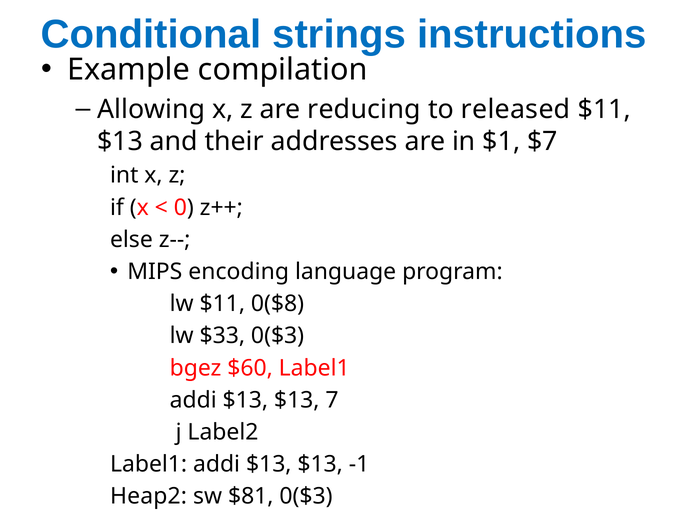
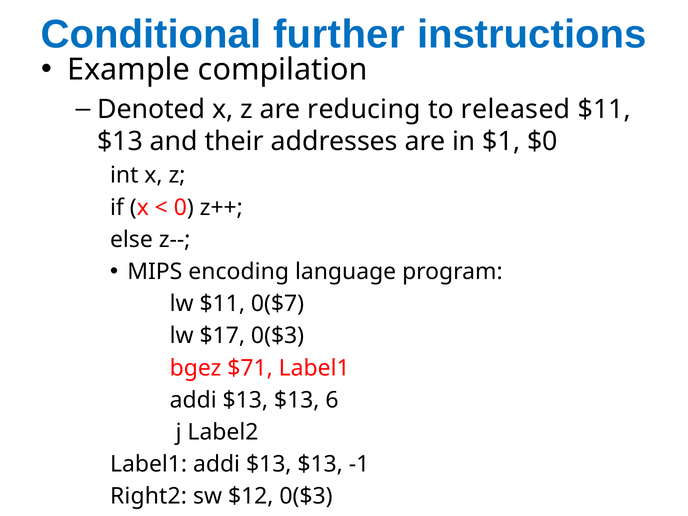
strings: strings -> further (339, 34)
Allowing: Allowing -> Denoted (151, 109)
$7: $7 -> $0 (542, 141)
0($8: 0($8 -> 0($7 (277, 304)
$33: $33 -> $17 (222, 336)
$60: $60 -> $71 (250, 368)
7: 7 -> 6 (332, 400)
Heap2: Heap2 -> Right2 (149, 496)
$81: $81 -> $12 (251, 496)
